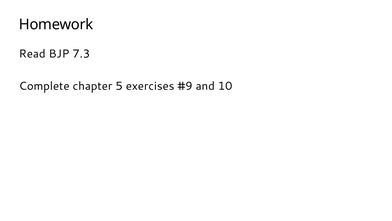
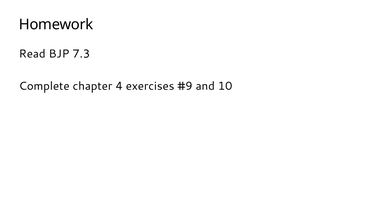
5: 5 -> 4 (119, 86)
